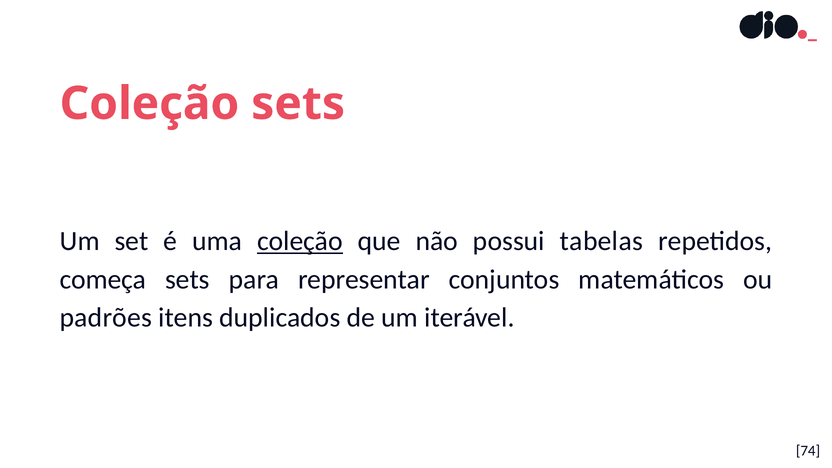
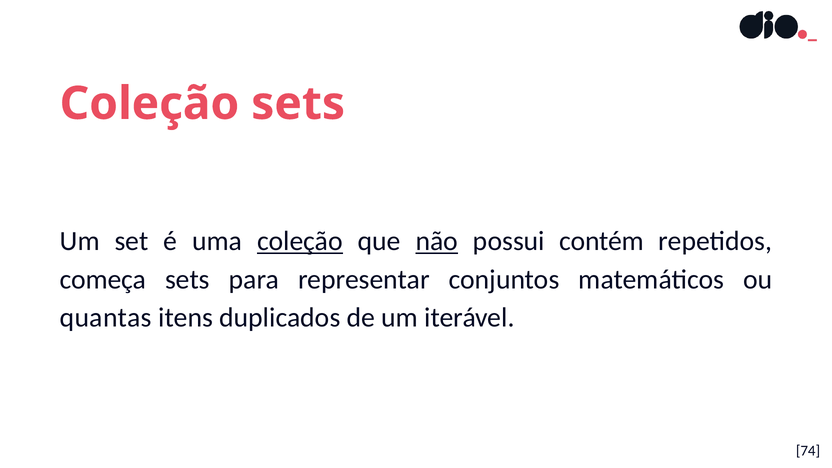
não underline: none -> present (437, 241)
tabelas: tabelas -> contém (602, 241)
padrões: padrões -> quantas (106, 318)
